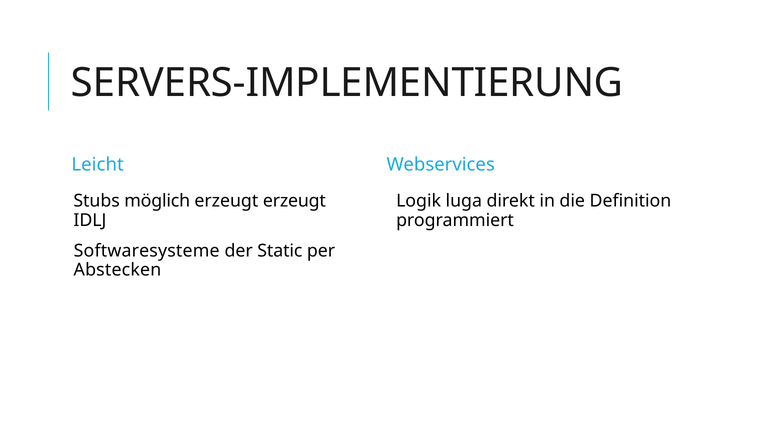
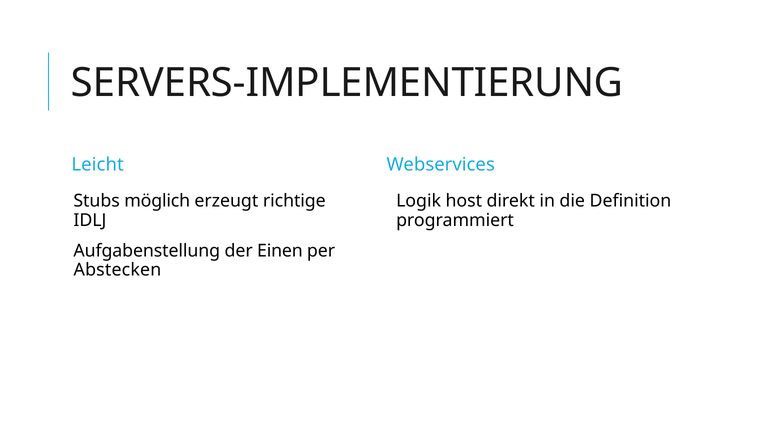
erzeugt erzeugt: erzeugt -> richtige (294, 201)
luga: luga -> host (464, 201)
Softwaresysteme: Softwaresysteme -> Aufgabenstellung (147, 251)
Static: Static -> Einen (280, 251)
